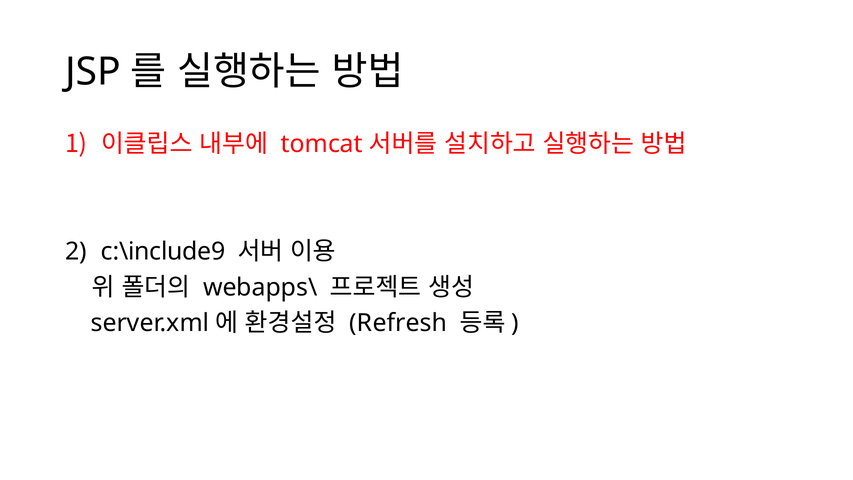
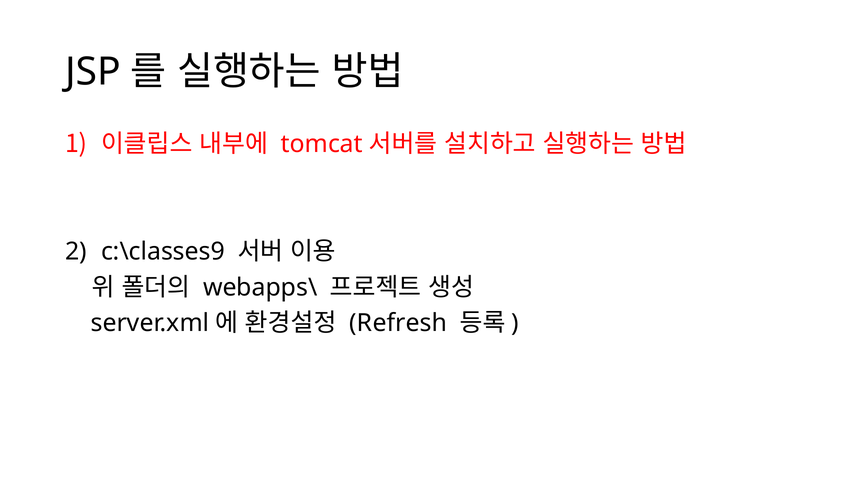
c:\include9: c:\include9 -> c:\classes9 (163, 252)
